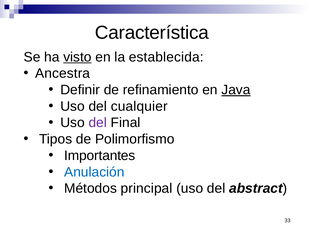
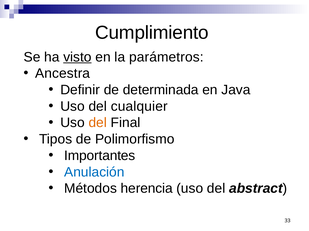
Característica: Característica -> Cumplimiento (152, 33)
establecida: establecida -> parámetros (166, 57)
refinamiento: refinamiento -> determinada (161, 90)
Java underline: present -> none (236, 90)
del colour: purple -> orange (98, 123)
principal: principal -> herencia (147, 189)
